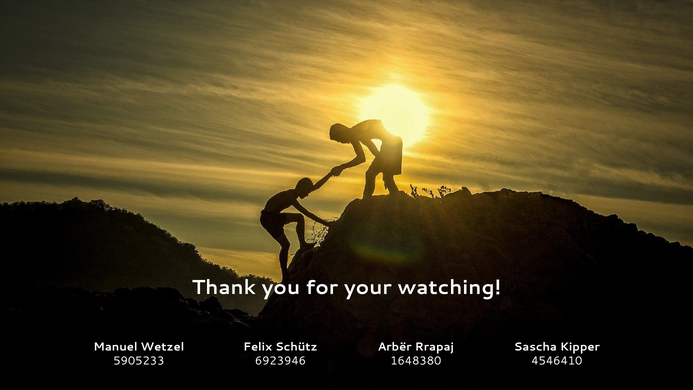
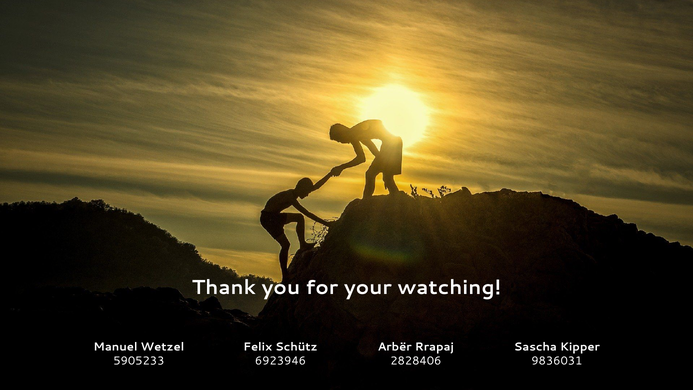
1648380: 1648380 -> 2828406 (416, 361)
4546410: 4546410 -> 9836031 (557, 361)
